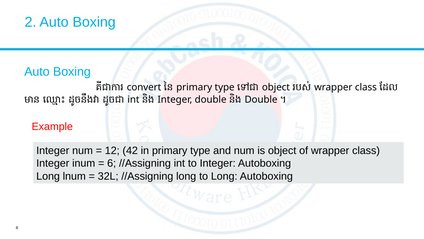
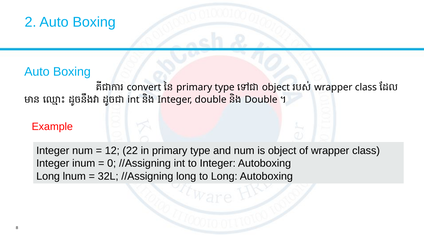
42: 42 -> 22 (130, 150)
6: 6 -> 0 (112, 163)
